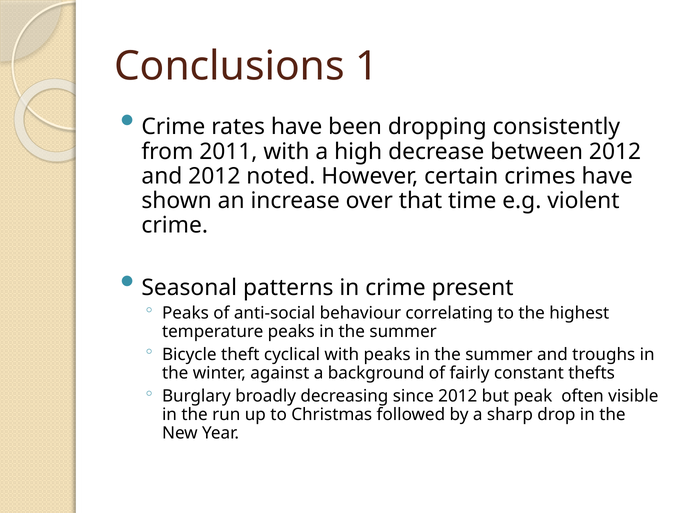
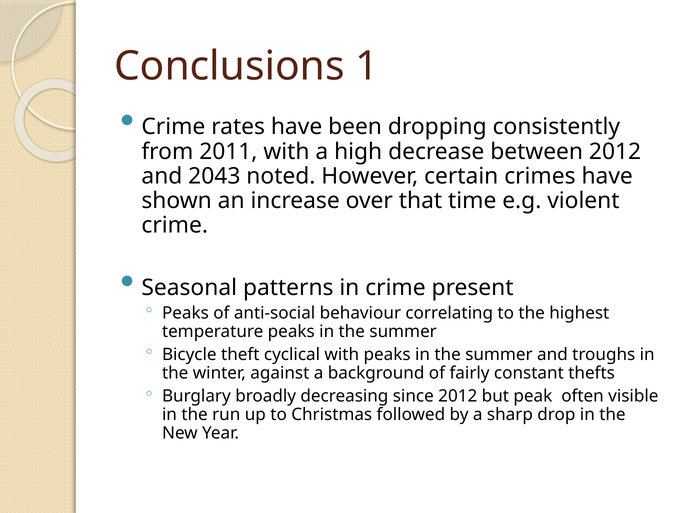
and 2012: 2012 -> 2043 (214, 176)
